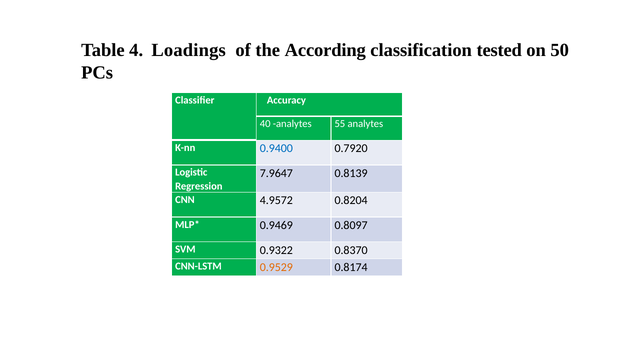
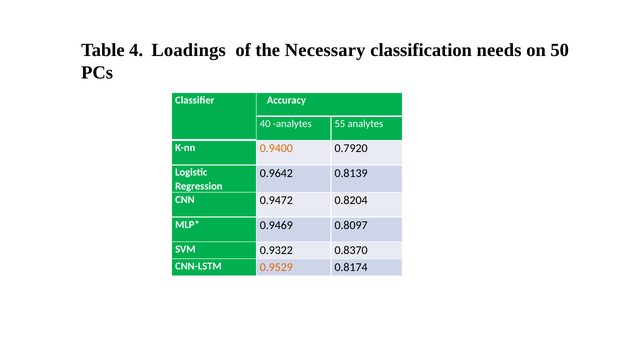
According: According -> Necessary (325, 50)
tested: tested -> needs (499, 50)
0.9400 colour: blue -> orange (276, 149)
7.9647: 7.9647 -> 0.9642 (276, 173)
4.9572: 4.9572 -> 0.9472 (276, 201)
